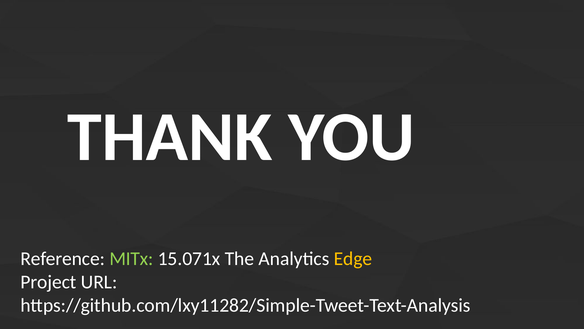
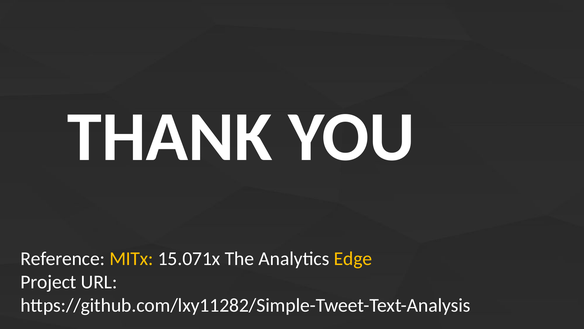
MITx colour: light green -> yellow (131, 258)
